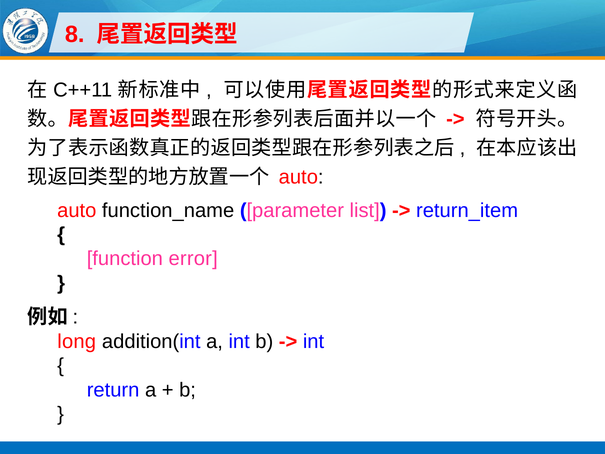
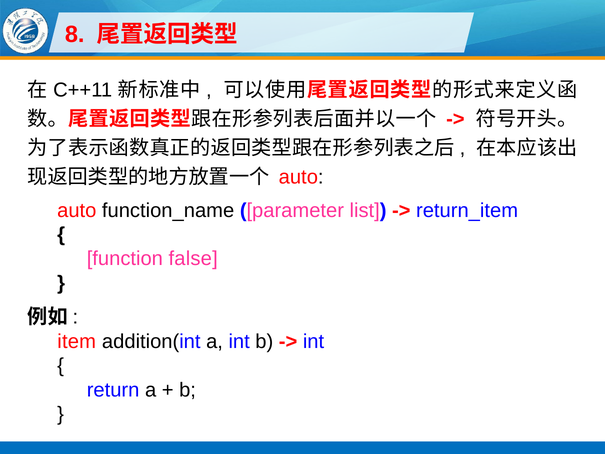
error: error -> false (193, 259)
long: long -> item (77, 341)
